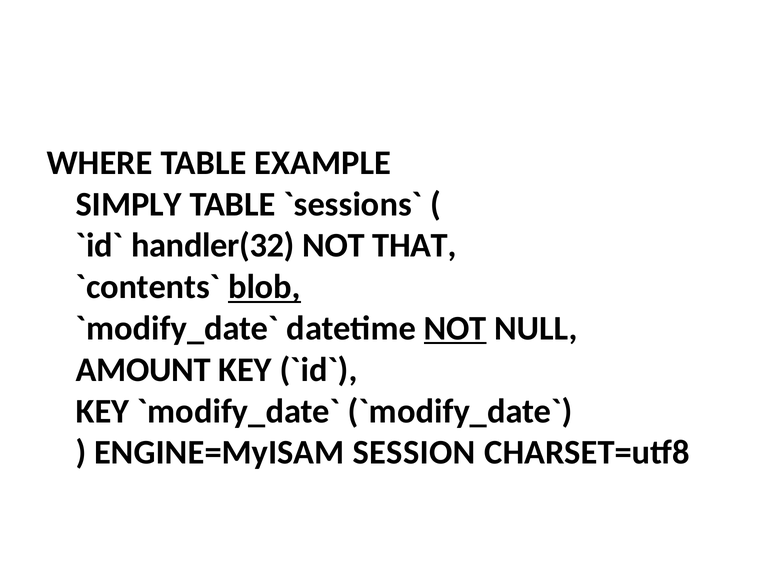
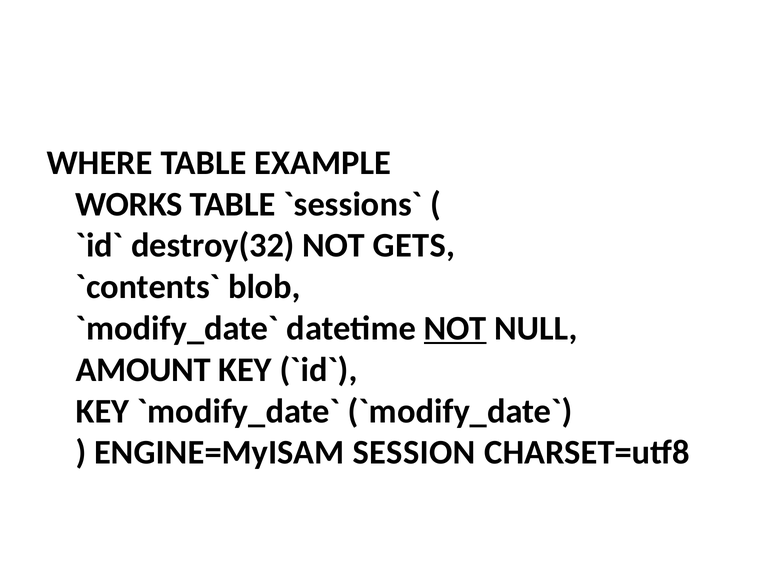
SIMPLY: SIMPLY -> WORKS (129, 204)
handler(32: handler(32 -> destroy(32 (213, 246)
THAT: THAT -> GETS (414, 246)
blob underline: present -> none (264, 287)
